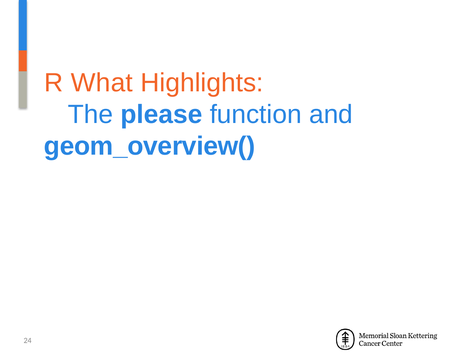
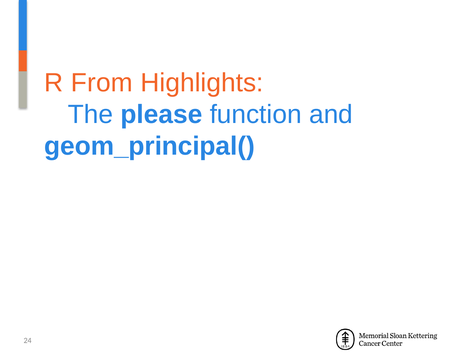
What: What -> From (102, 83)
geom_overview(: geom_overview( -> geom_principal( (150, 146)
